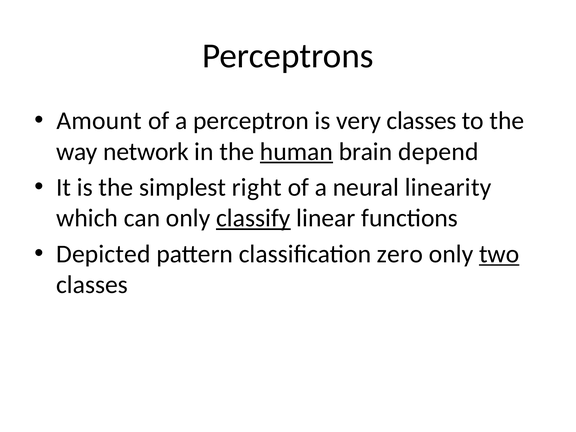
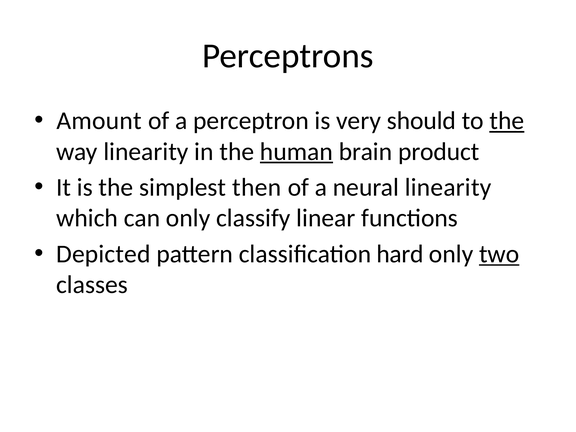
very classes: classes -> should (421, 121)
the underline: none -> present (507, 121)
way network: network -> linearity (146, 152)
depend: depend -> product (439, 152)
right: right -> then (257, 187)
classify underline: present -> none (253, 218)
zero: zero -> hard (400, 254)
